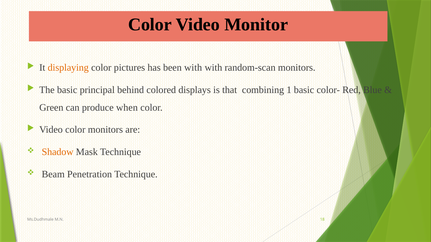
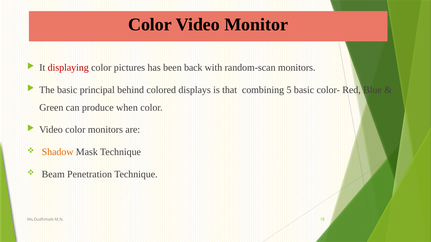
displaying colour: orange -> red (68, 68)
been with: with -> back (193, 68)
1: 1 -> 5 (289, 90)
